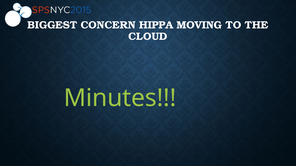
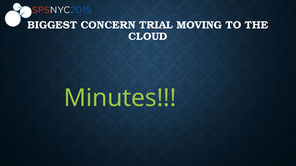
HIPPA: HIPPA -> TRIAL (156, 25)
